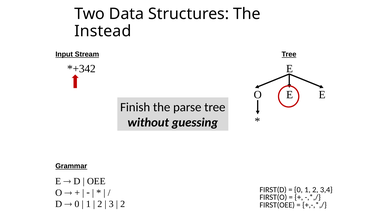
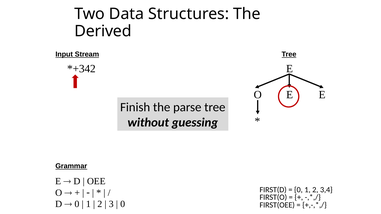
Instead: Instead -> Derived (103, 31)
2: 2 -> 0 (123, 204)
